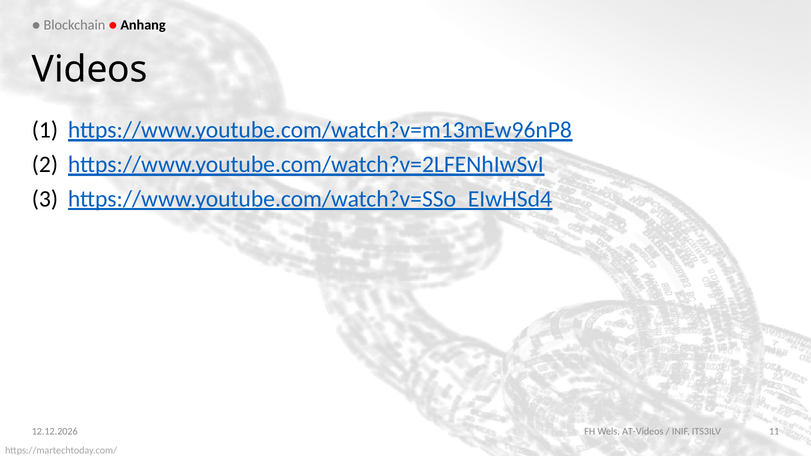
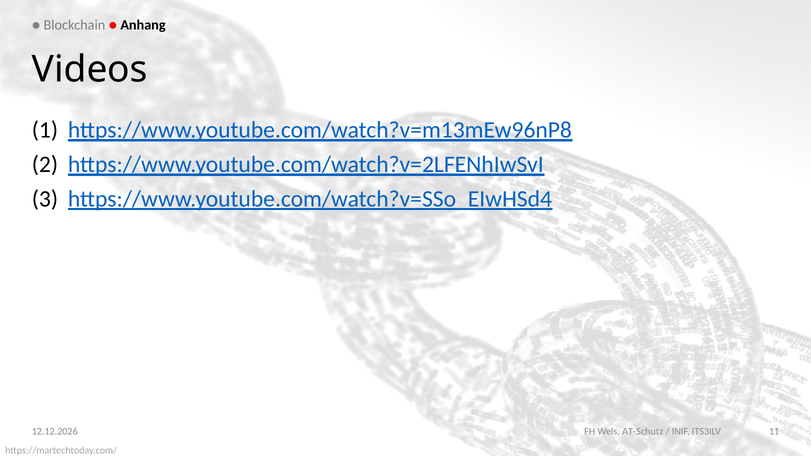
AT-Videos: AT-Videos -> AT-Schutz (643, 431)
